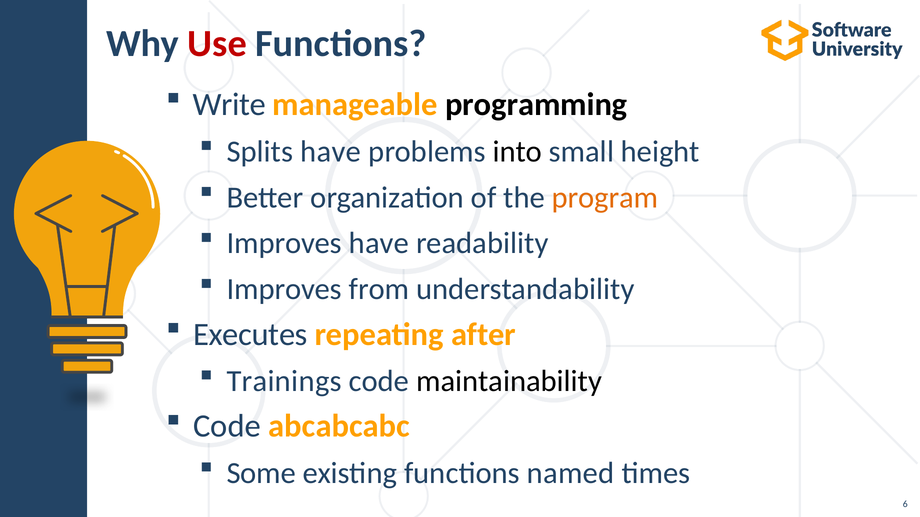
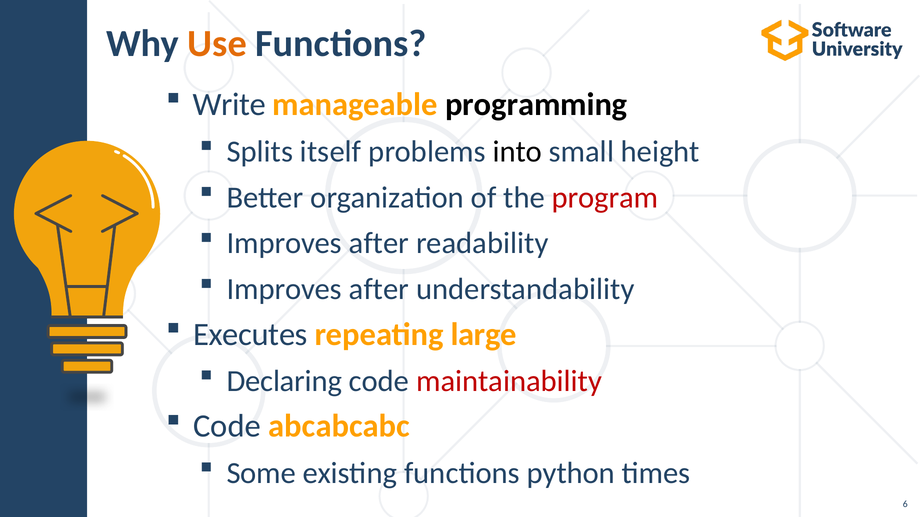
Use colour: red -> orange (217, 44)
Splits have: have -> itself (331, 152)
program colour: orange -> red (605, 198)
have: have -> after (379, 244)
from: from -> after (379, 290)
after: after -> large (484, 335)
Trainings: Trainings -> Declaring (284, 382)
maintainability colour: black -> red (509, 382)
named: named -> python (571, 474)
